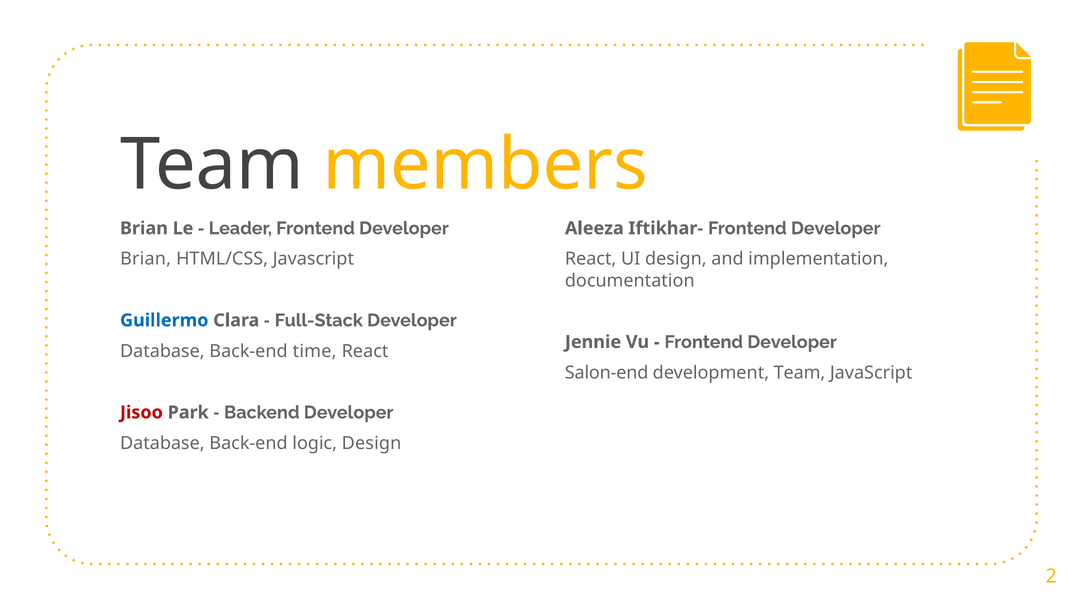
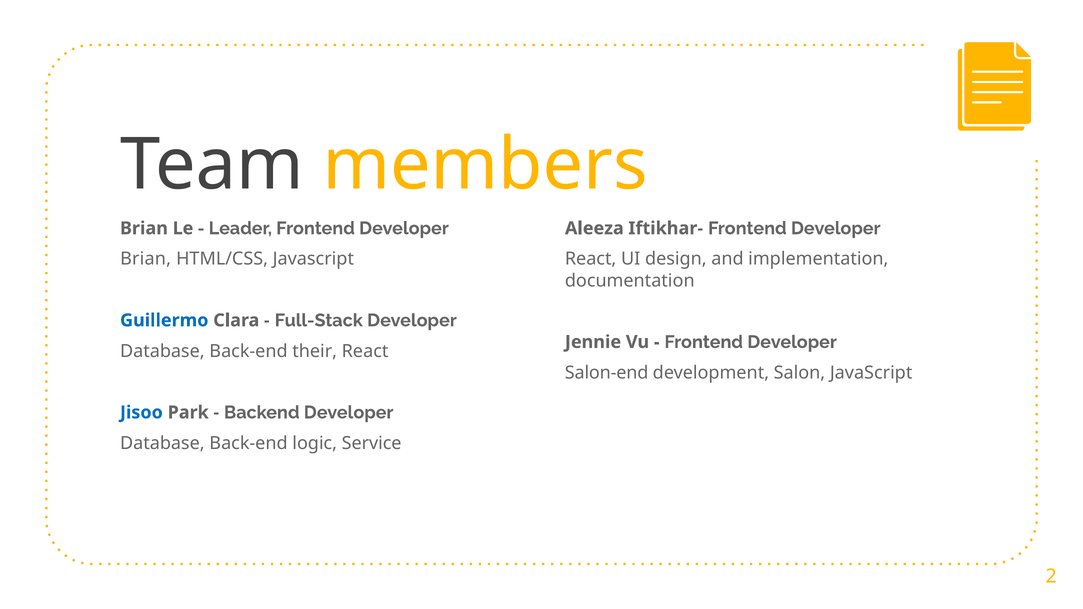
time: time -> their (315, 351)
development Team: Team -> Salon (799, 373)
Jisoo colour: red -> blue (141, 413)
logic Design: Design -> Service (372, 443)
